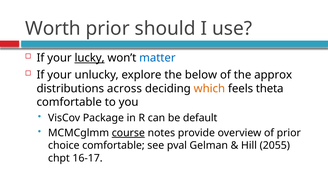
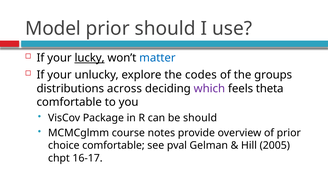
Worth: Worth -> Model (53, 29)
below: below -> codes (201, 75)
approx: approx -> groups (273, 75)
which colour: orange -> purple (209, 88)
be default: default -> should (200, 117)
course underline: present -> none (128, 133)
2055: 2055 -> 2005 (275, 145)
